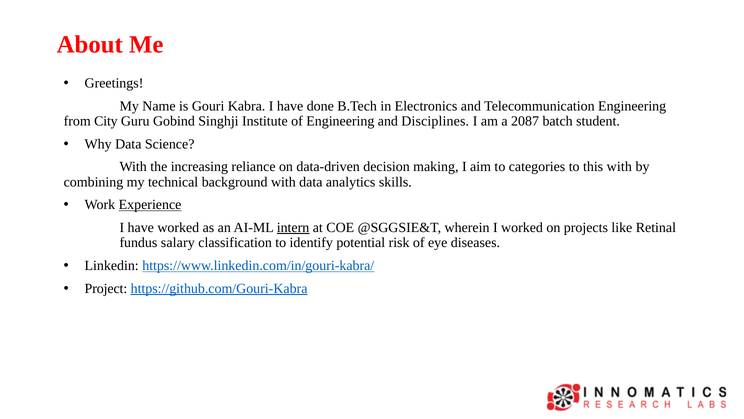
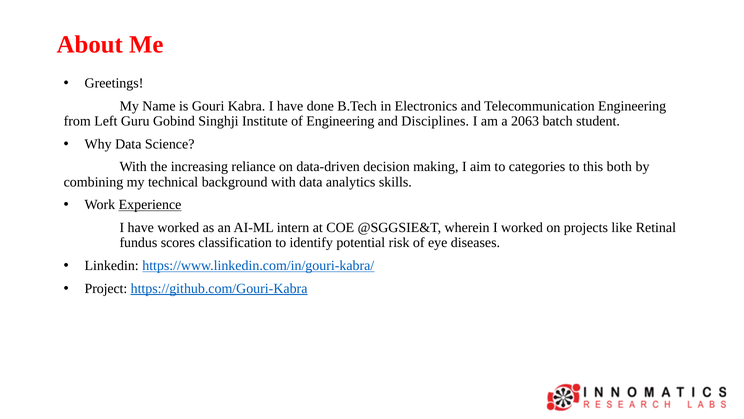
City: City -> Left (106, 121)
2087: 2087 -> 2063 (525, 121)
this with: with -> both (619, 167)
intern underline: present -> none (293, 227)
salary: salary -> scores (178, 242)
